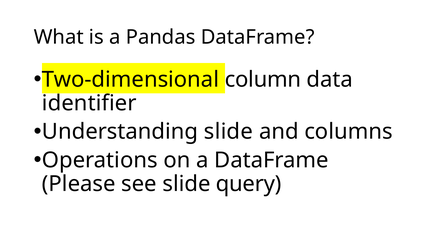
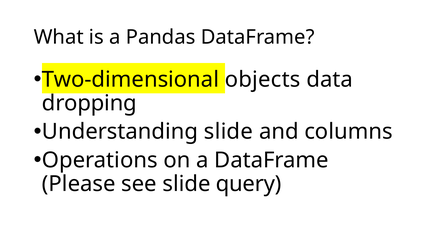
column: column -> objects (263, 80)
identifier: identifier -> dropping (89, 104)
